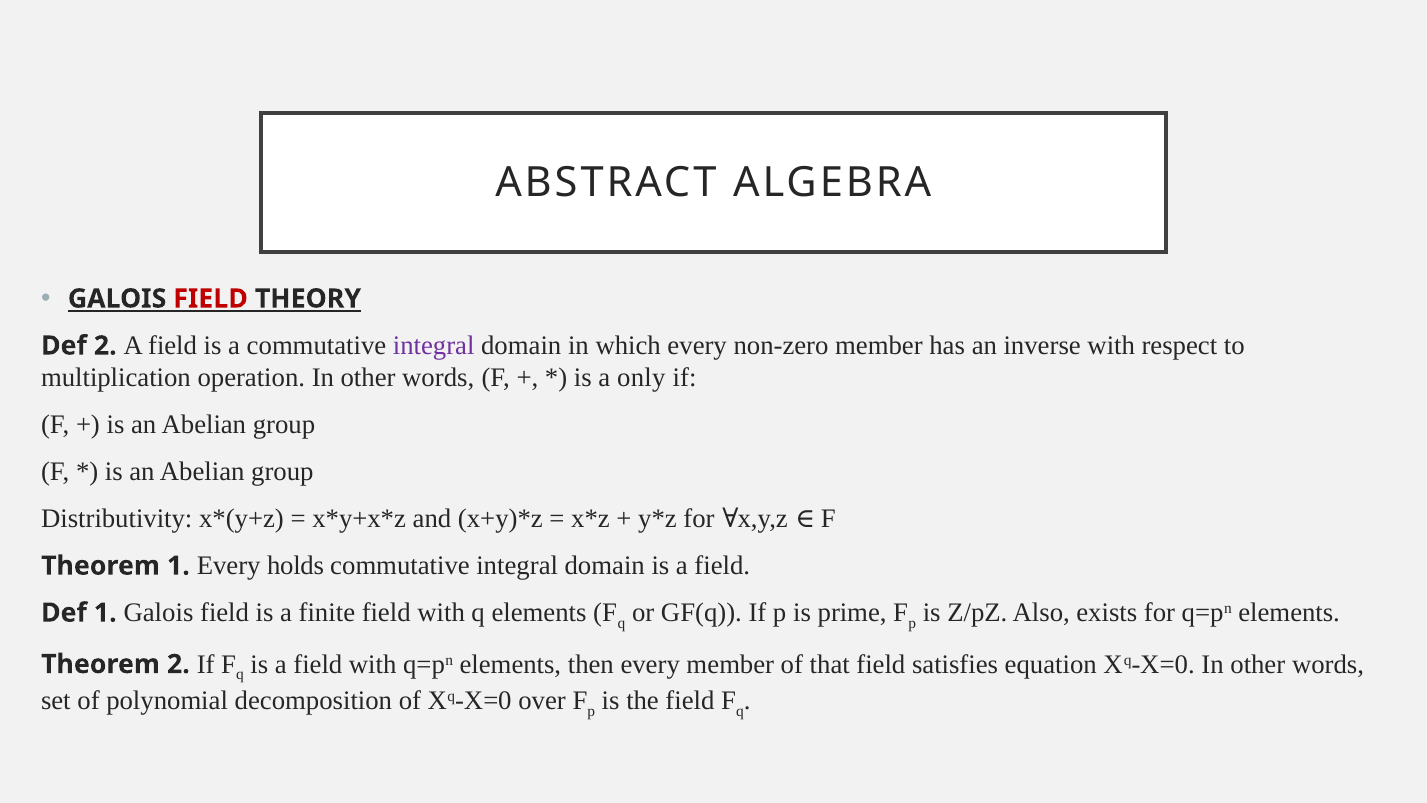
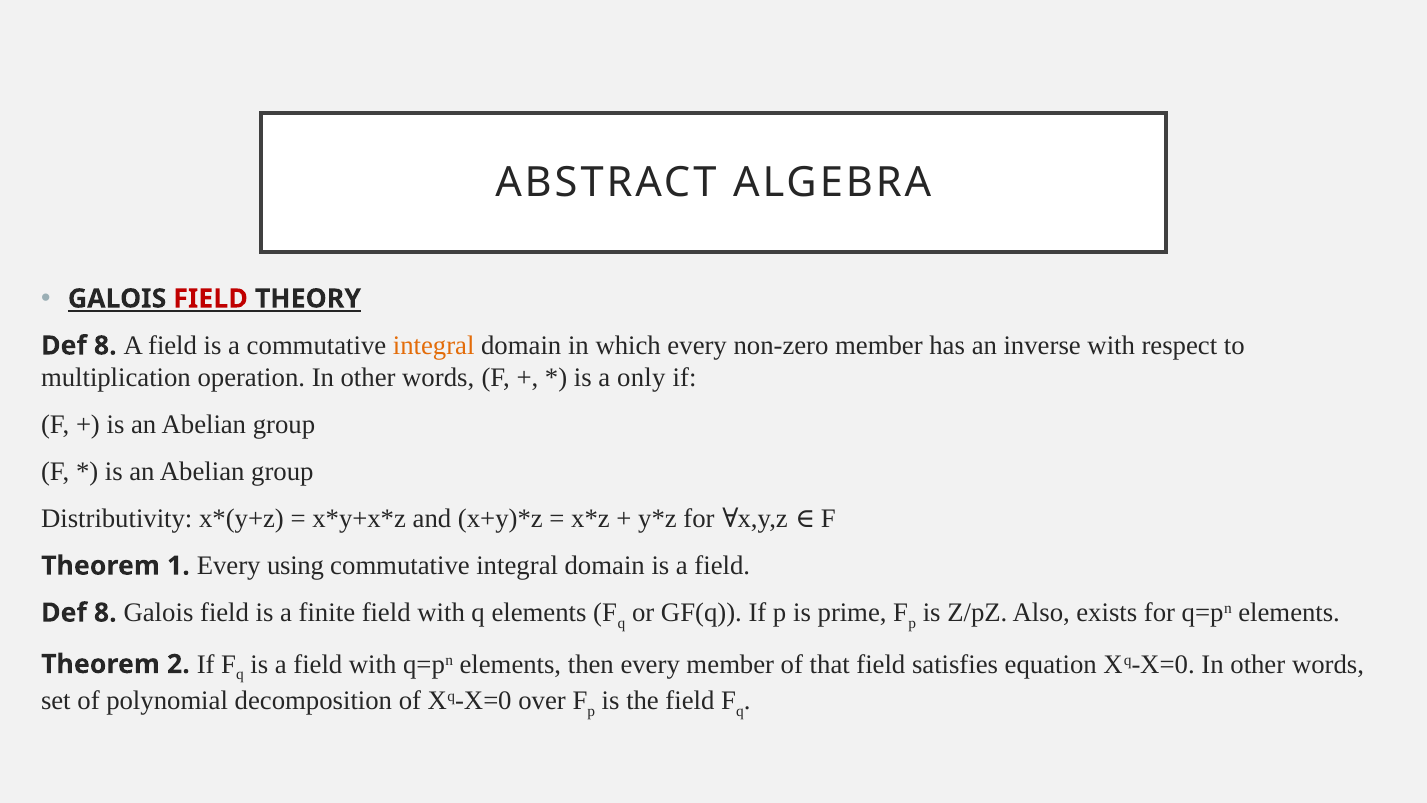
2: 2 -> 8 (105, 346)
integral colour: purple -> orange (434, 346)
holds: holds -> using (296, 566)
1: 1 -> 8 (105, 613)
